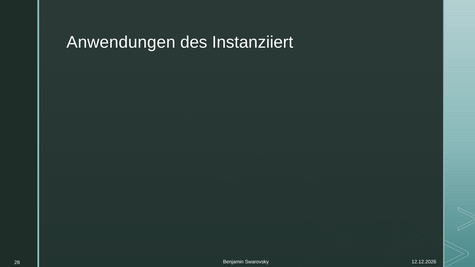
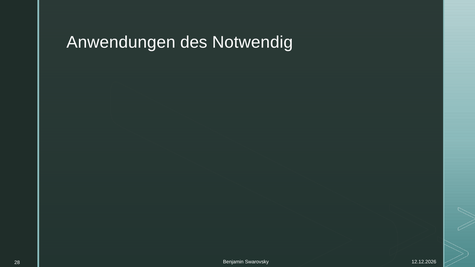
Instanziiert: Instanziiert -> Notwendig (252, 42)
